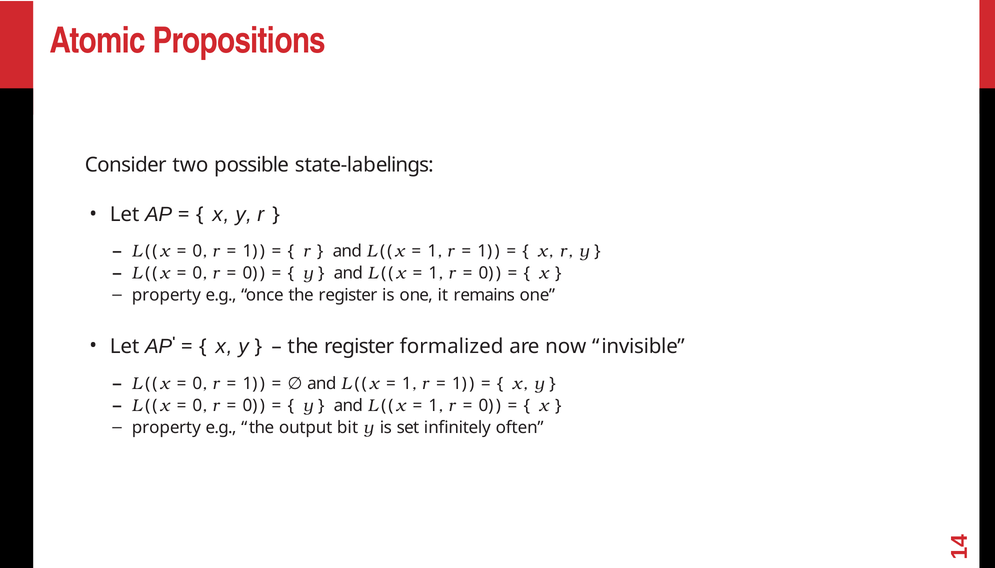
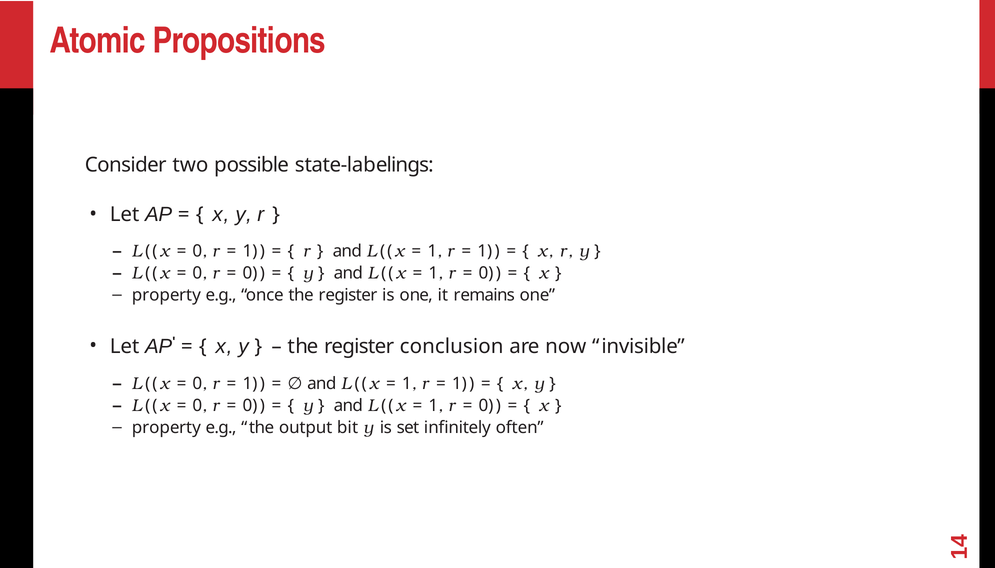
formalized: formalized -> conclusion (452, 347)
